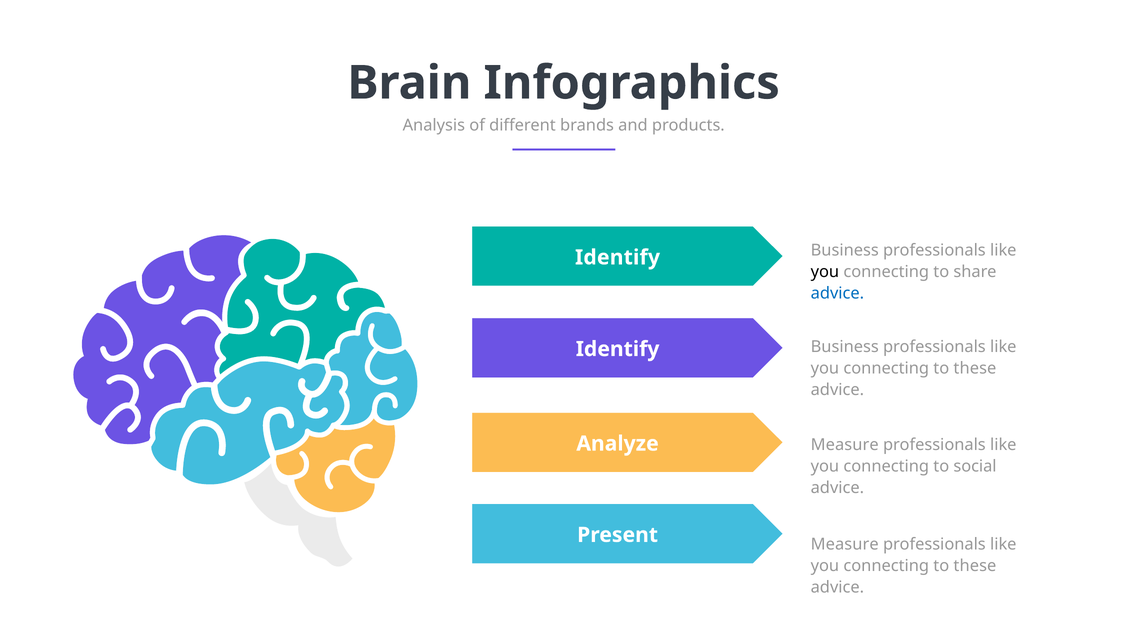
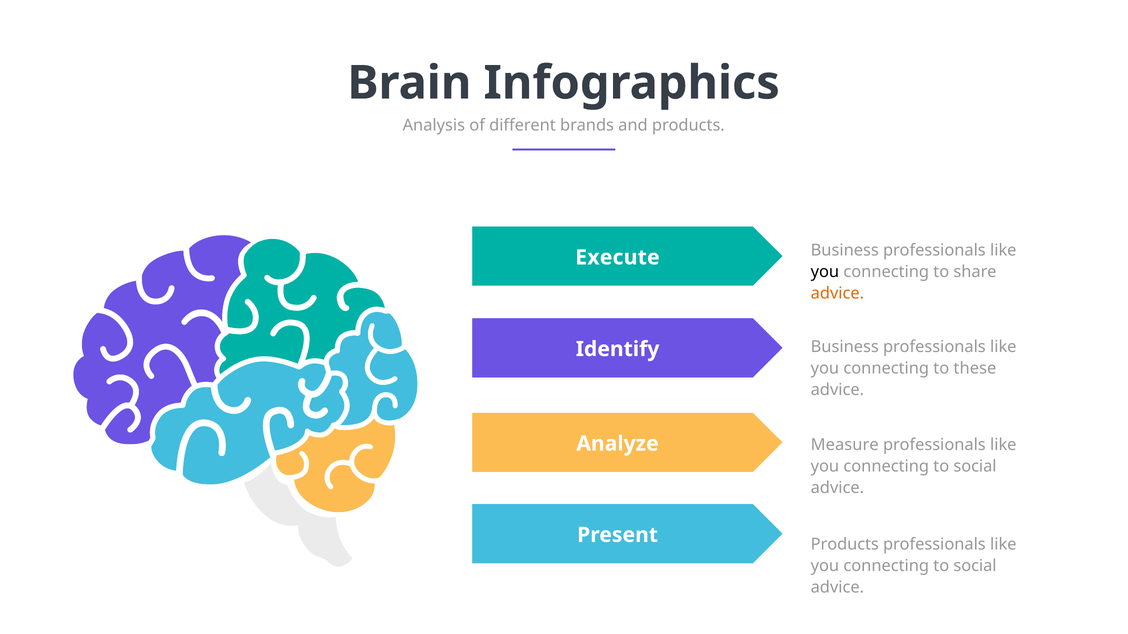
Identify: Identify -> Execute (617, 258)
advice colour: blue -> orange (837, 294)
Measure: Measure -> Products (845, 545)
these: these -> social (975, 566)
